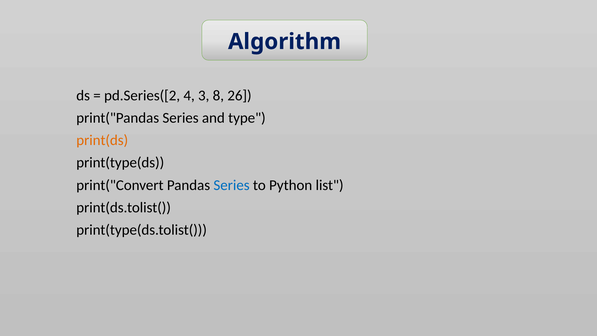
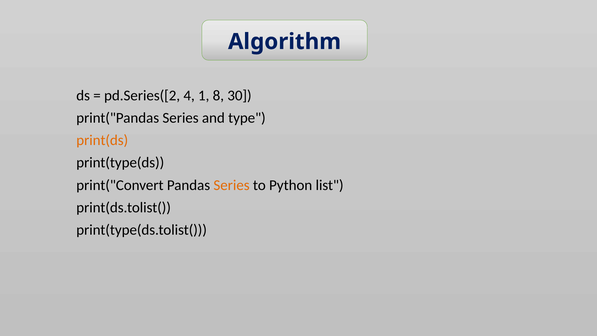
3: 3 -> 1 (204, 96)
26: 26 -> 30 (239, 96)
Series colour: blue -> orange (232, 185)
